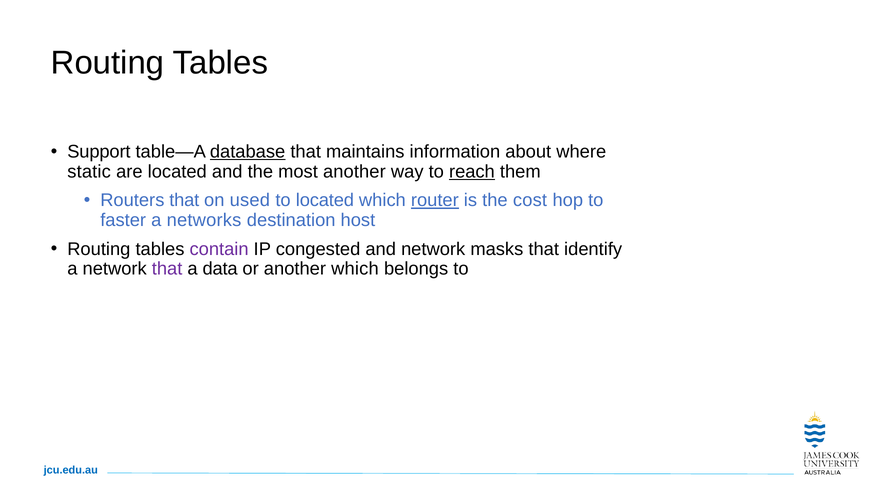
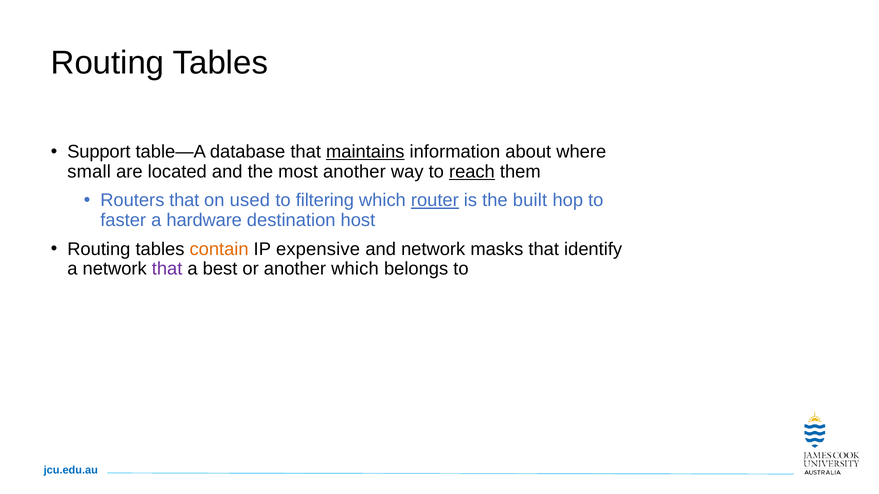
database underline: present -> none (248, 152)
maintains underline: none -> present (365, 152)
static: static -> small (89, 172)
to located: located -> filtering (325, 201)
cost: cost -> built (530, 201)
networks: networks -> hardware (204, 220)
contain colour: purple -> orange (219, 249)
congested: congested -> expensive (318, 249)
data: data -> best (220, 269)
